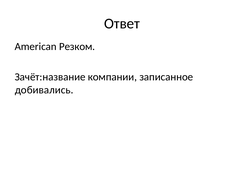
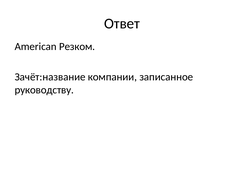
добивались: добивались -> руководству (44, 90)
